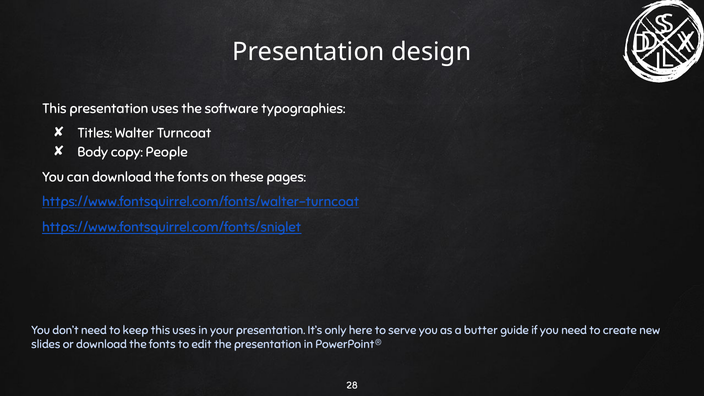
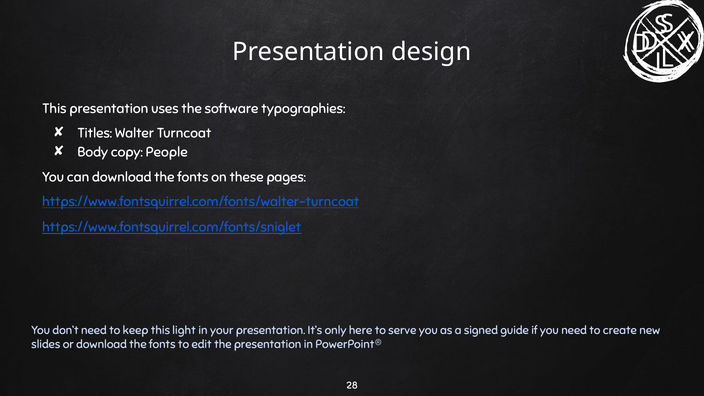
this uses: uses -> light (184, 330)
butter: butter -> signed (481, 330)
